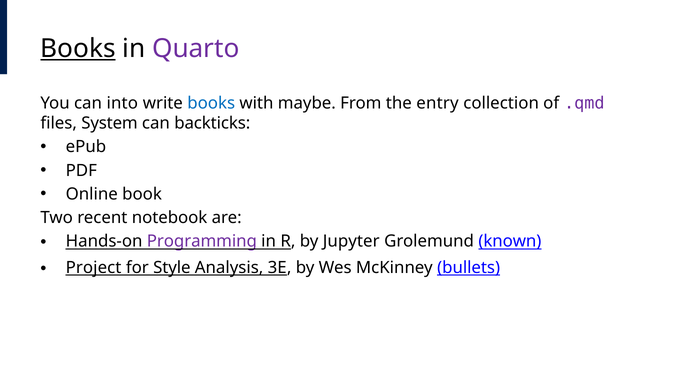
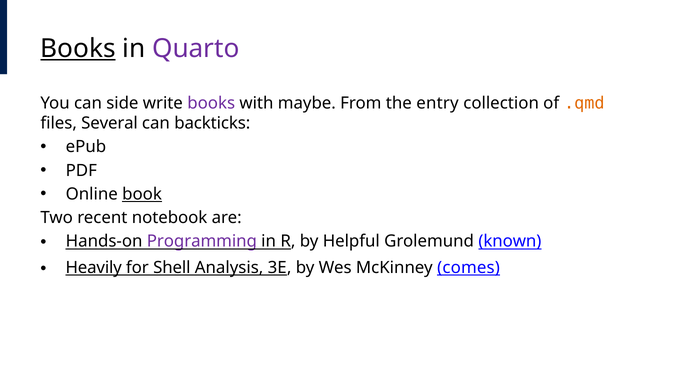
into: into -> side (122, 103)
books colour: blue -> purple (211, 103)
.qmd colour: purple -> orange (584, 103)
System: System -> Several (110, 123)
book underline: none -> present (142, 194)
Jupyter: Jupyter -> Helpful (351, 241)
Project: Project -> Heavily (94, 268)
Style: Style -> Shell (172, 268)
bullets: bullets -> comes (469, 268)
